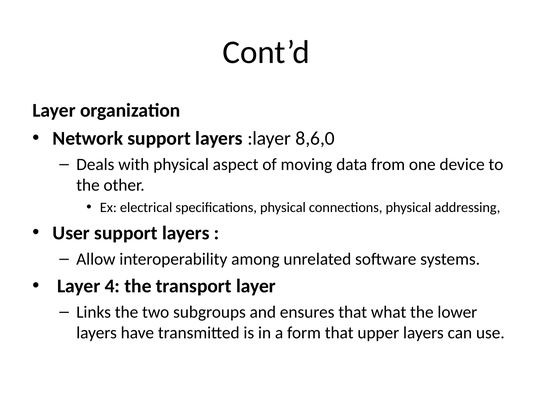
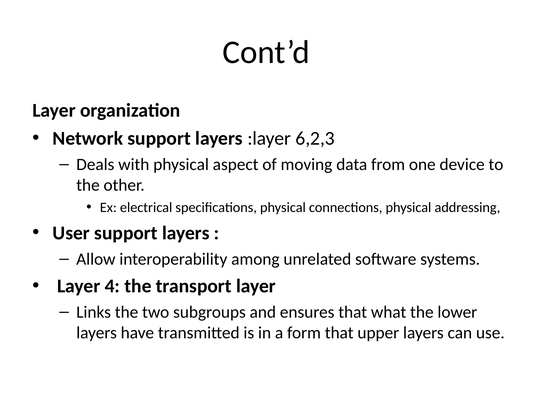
8,6,0: 8,6,0 -> 6,2,3 (315, 138)
